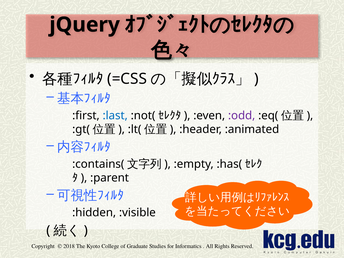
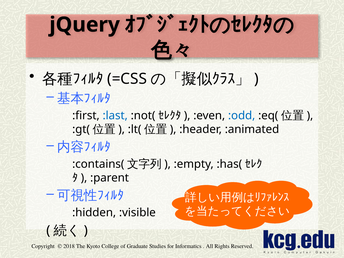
:odd colour: purple -> blue (242, 116)
